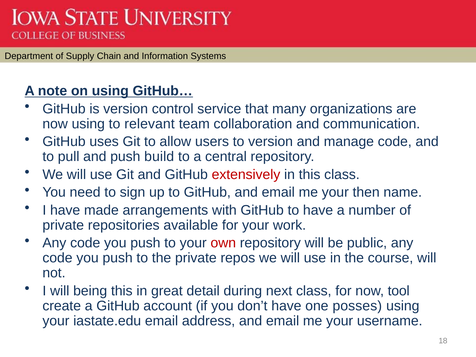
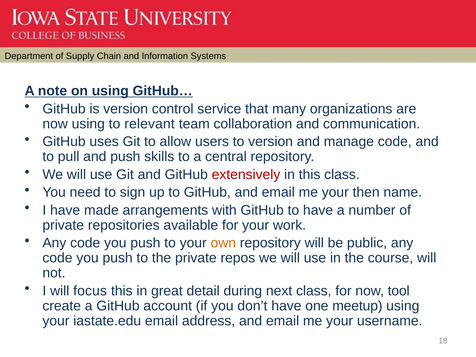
build: build -> skills (159, 157)
own colour: red -> orange (223, 243)
being: being -> focus (90, 291)
posses: posses -> meetup (357, 306)
